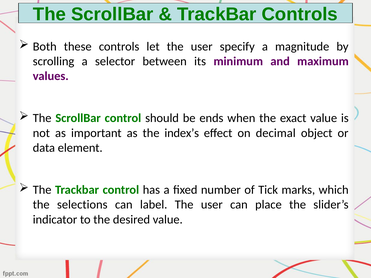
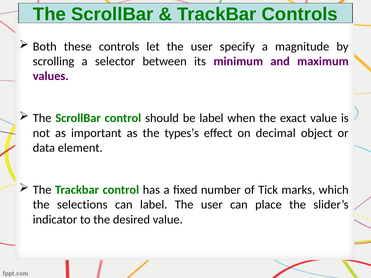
be ends: ends -> label (211, 118)
index’s: index’s -> types’s (182, 133)
